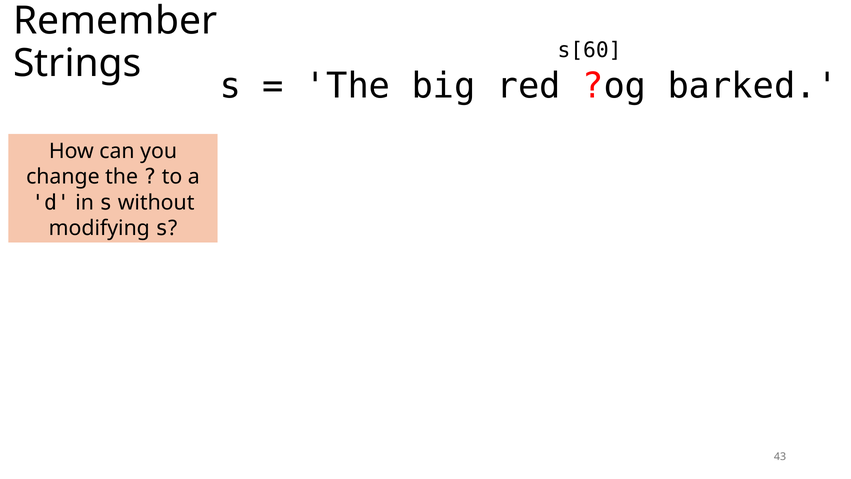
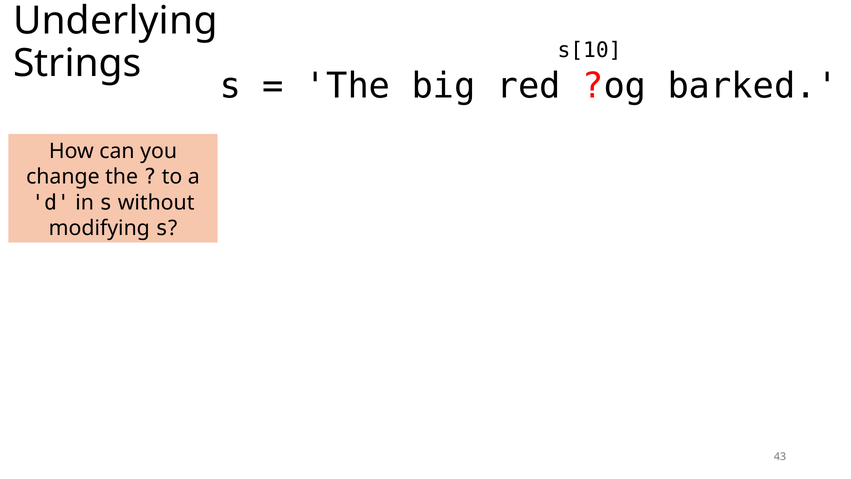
Remember: Remember -> Underlying (115, 21)
s[60: s[60 -> s[10 (590, 50)
